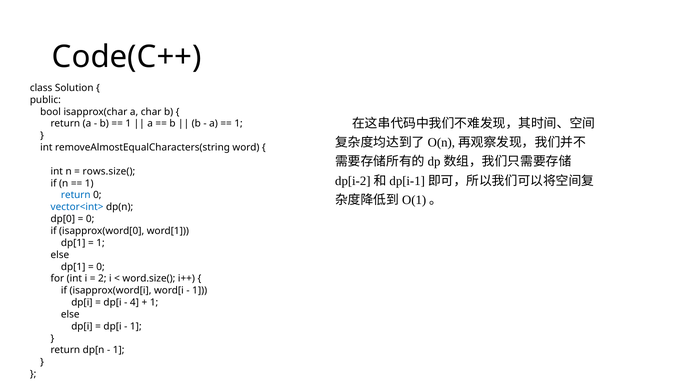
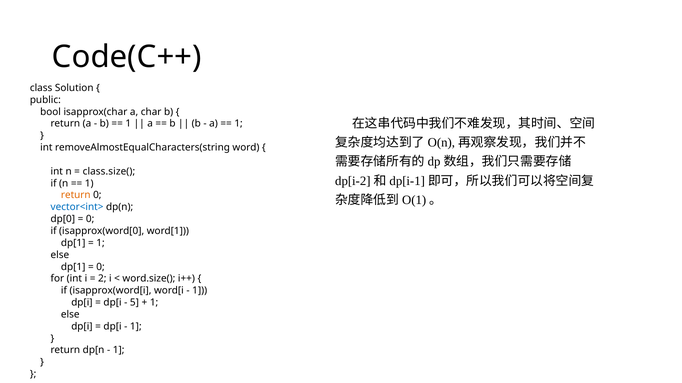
rows.size(: rows.size( -> class.size( (109, 172)
return colour: blue -> orange (76, 196)
4: 4 -> 5 (134, 303)
